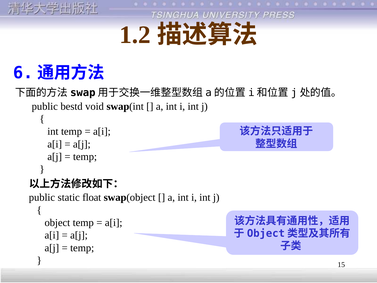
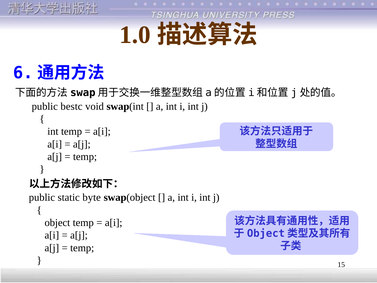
1.2: 1.2 -> 1.0 (135, 35)
bestd: bestd -> bestc (72, 106)
float: float -> byte (92, 197)
